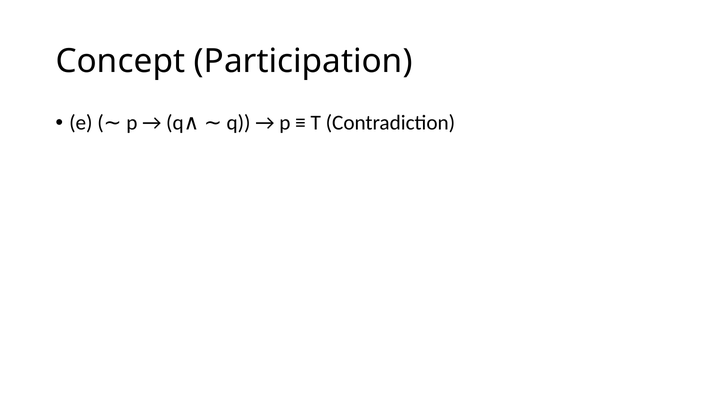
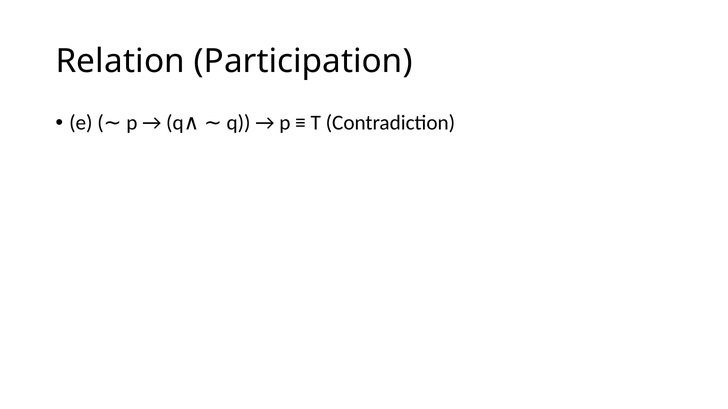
Concept: Concept -> Relation (120, 61)
